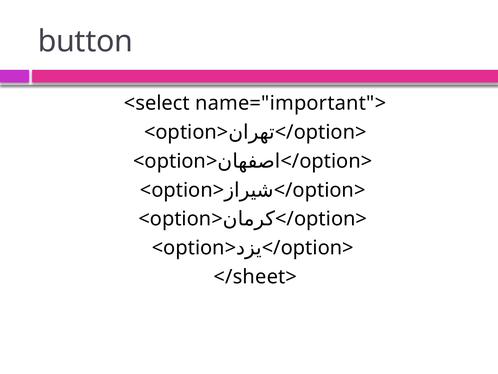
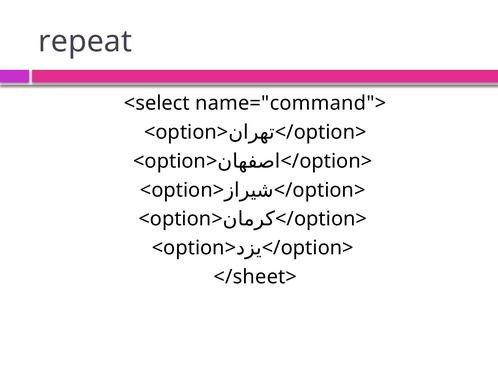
button: button -> repeat (85, 42)
name="important">: name="important"> -> name="command"> (291, 103)
